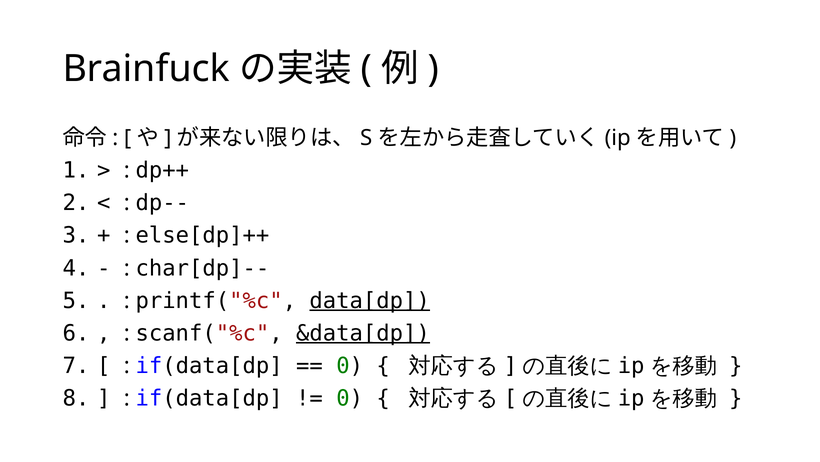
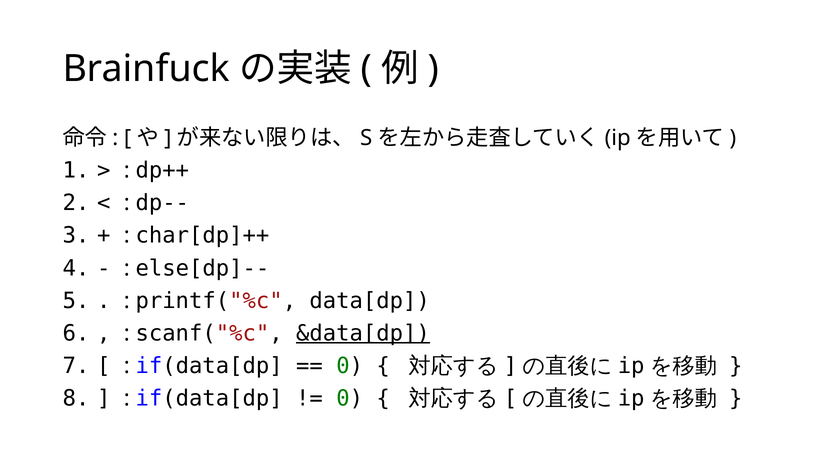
else[dp]++: else[dp]++ -> char[dp]++ (202, 235)
char[dp]--: char[dp]-- -> else[dp]-- (202, 268)
data[dp underline: present -> none (370, 300)
